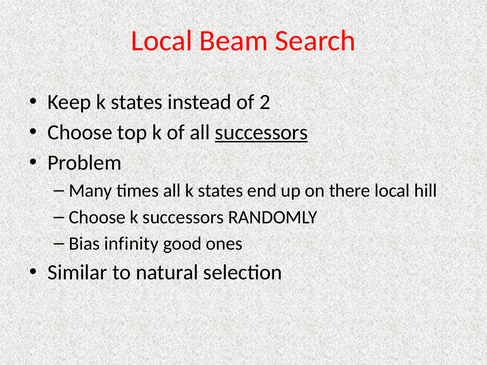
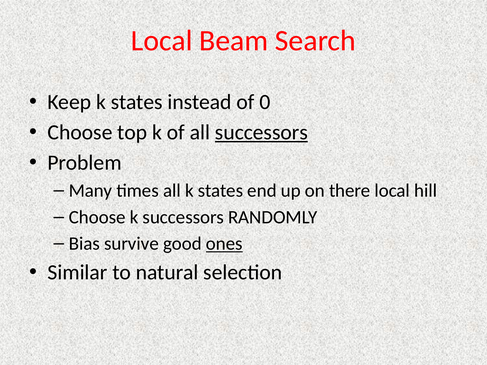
2: 2 -> 0 (265, 102)
infinity: infinity -> survive (131, 244)
ones underline: none -> present (224, 244)
